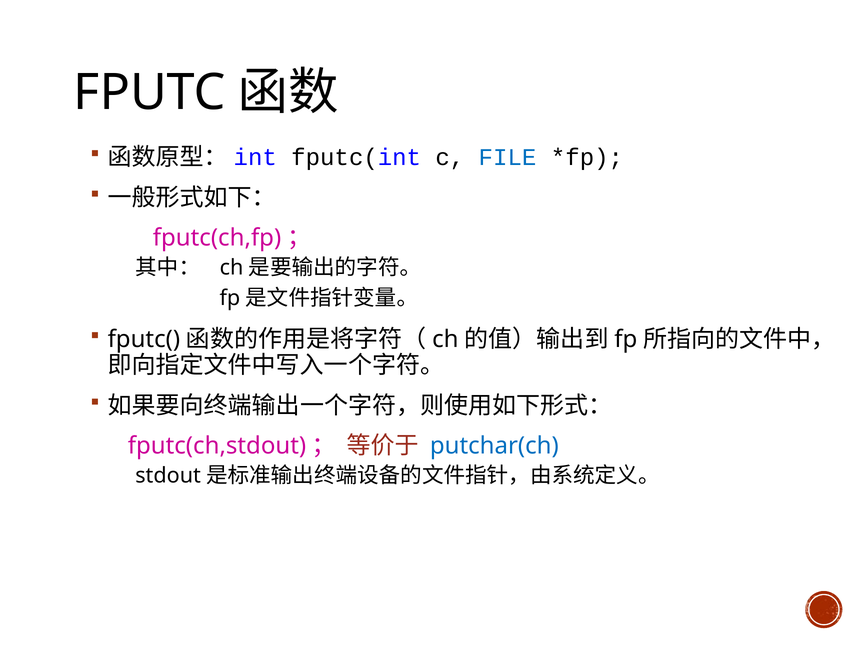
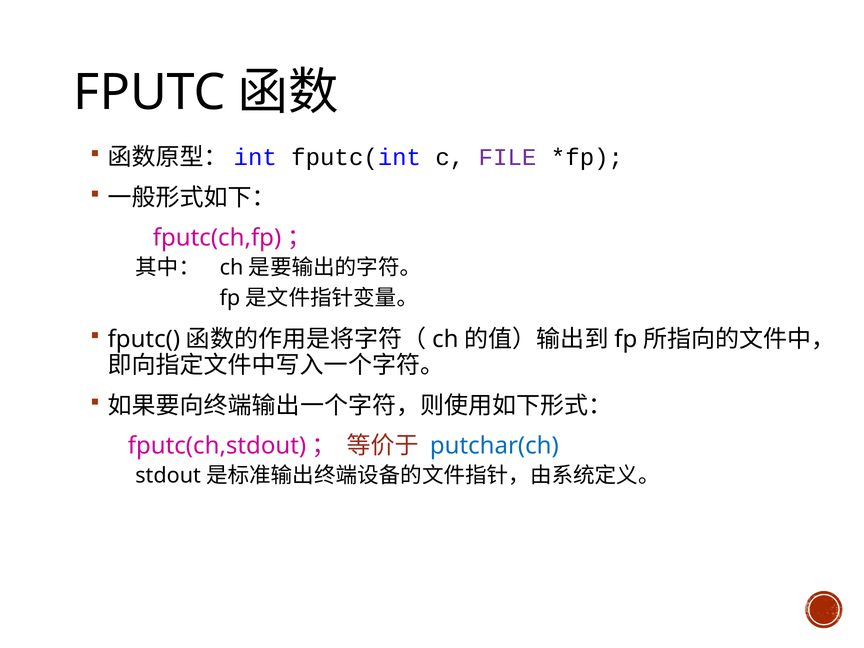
FILE colour: blue -> purple (507, 157)
